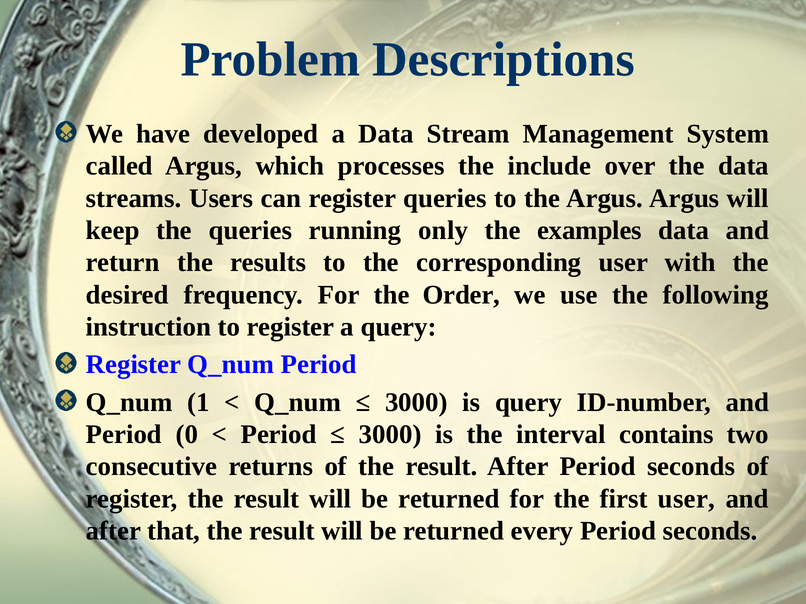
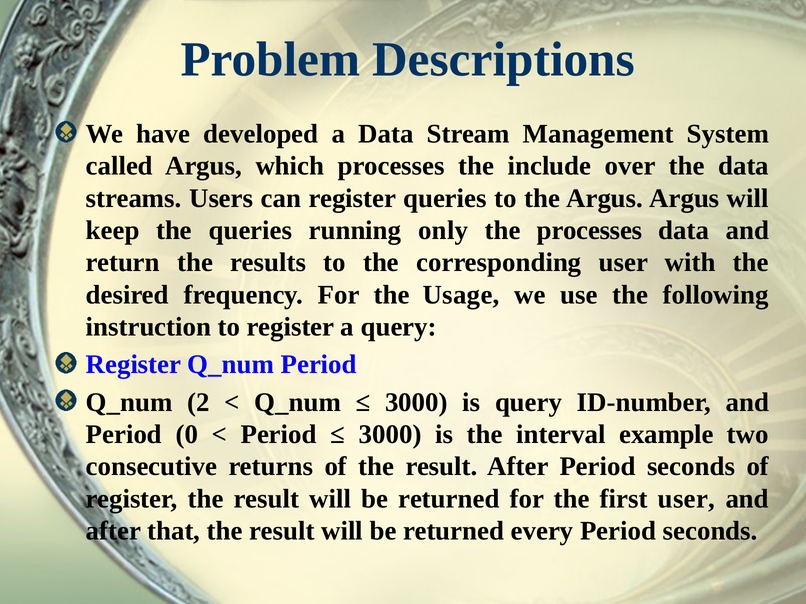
the examples: examples -> processes (590, 231)
Order: Order -> Usage (461, 295)
1: 1 -> 2 (198, 403)
contains: contains -> example (666, 435)
